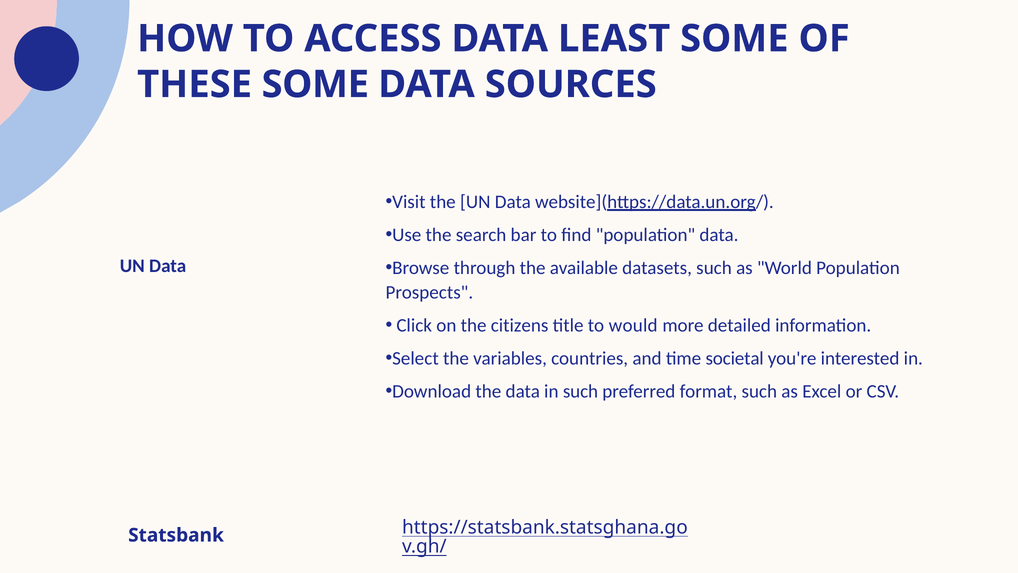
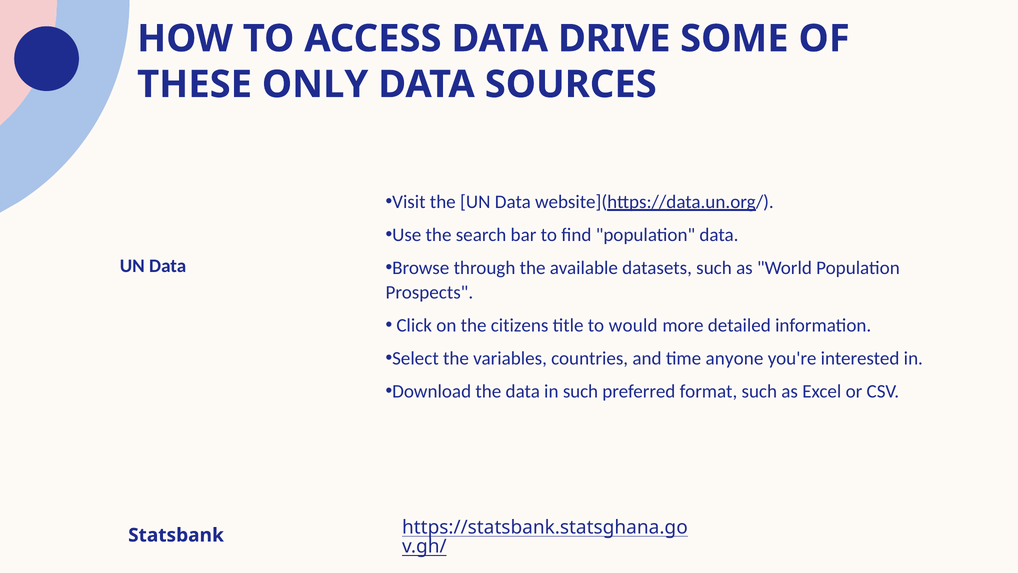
LEAST: LEAST -> DRIVE (614, 39)
THESE SOME: SOME -> ONLY (315, 84)
societal: societal -> anyone (735, 358)
